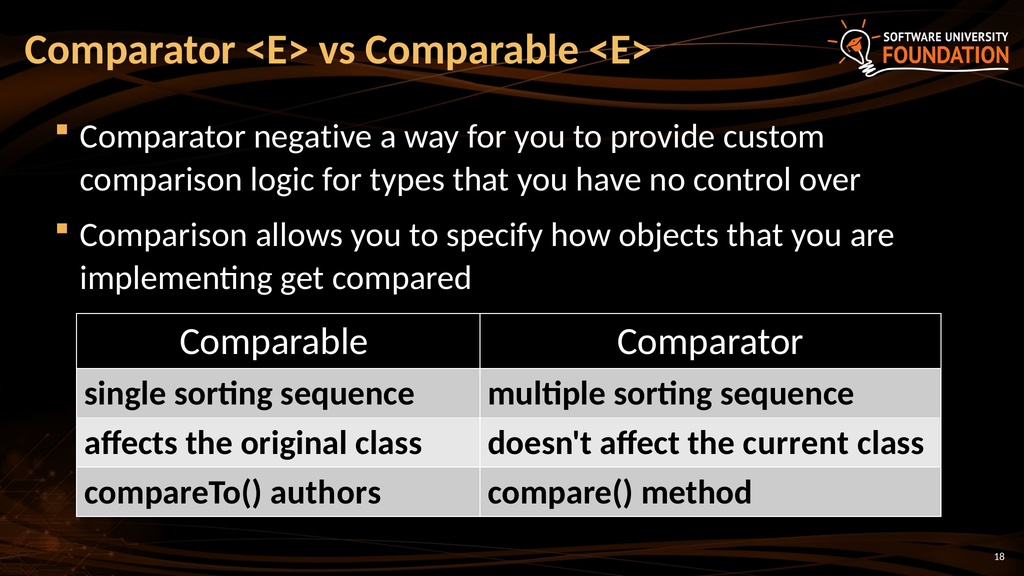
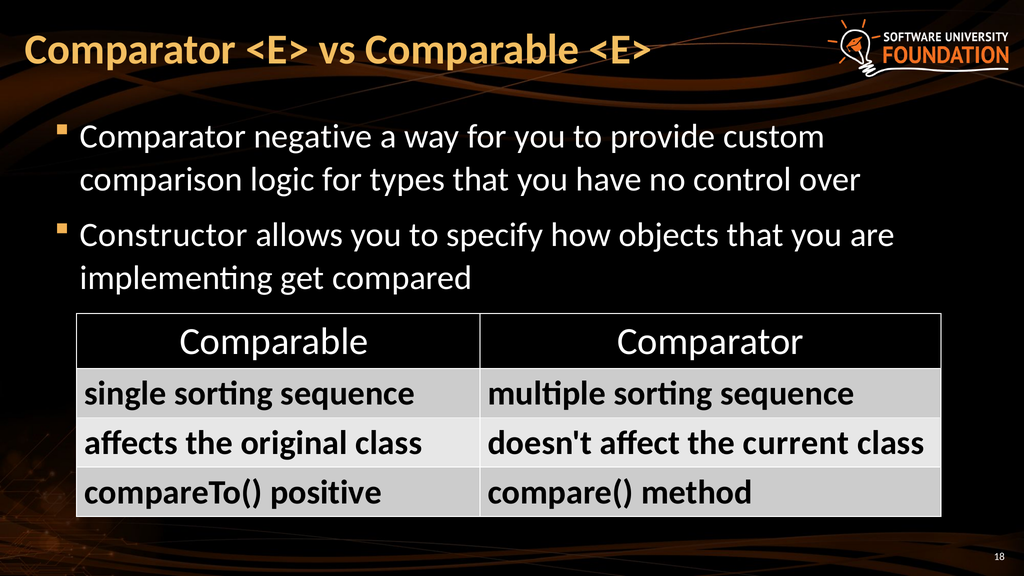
Comparison: Comparison -> Constructor (164, 235)
authors: authors -> positive (326, 492)
